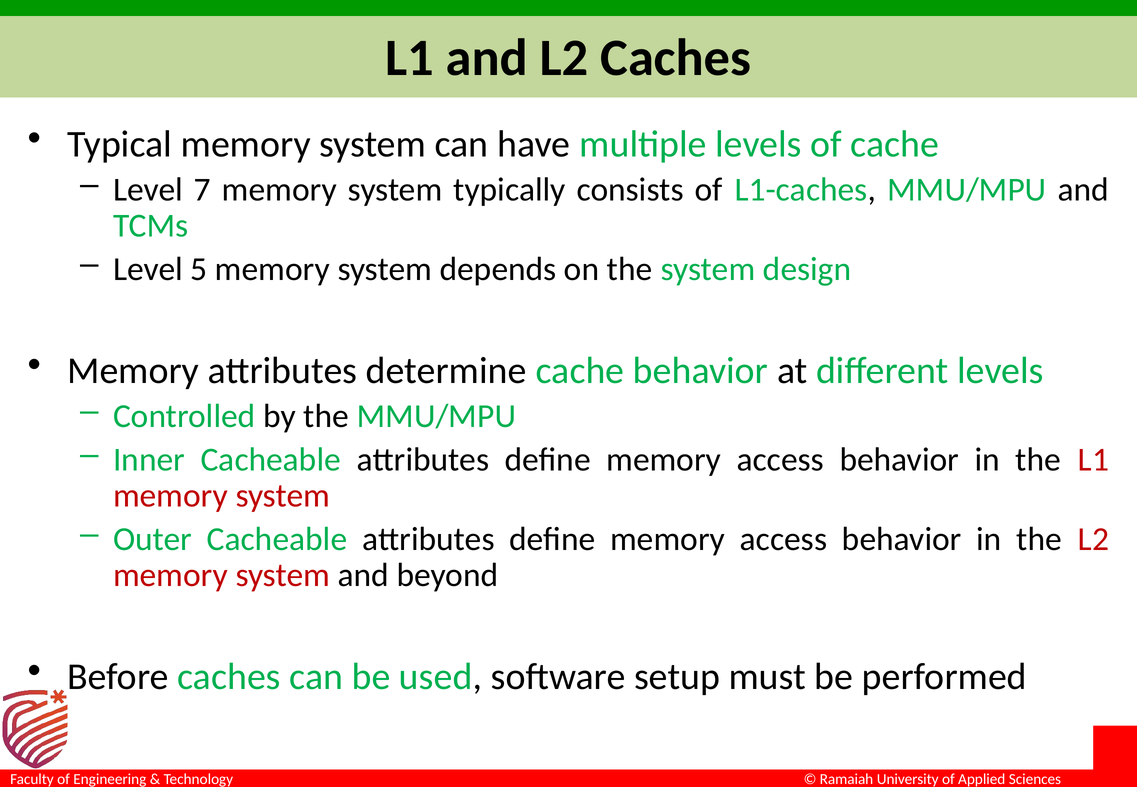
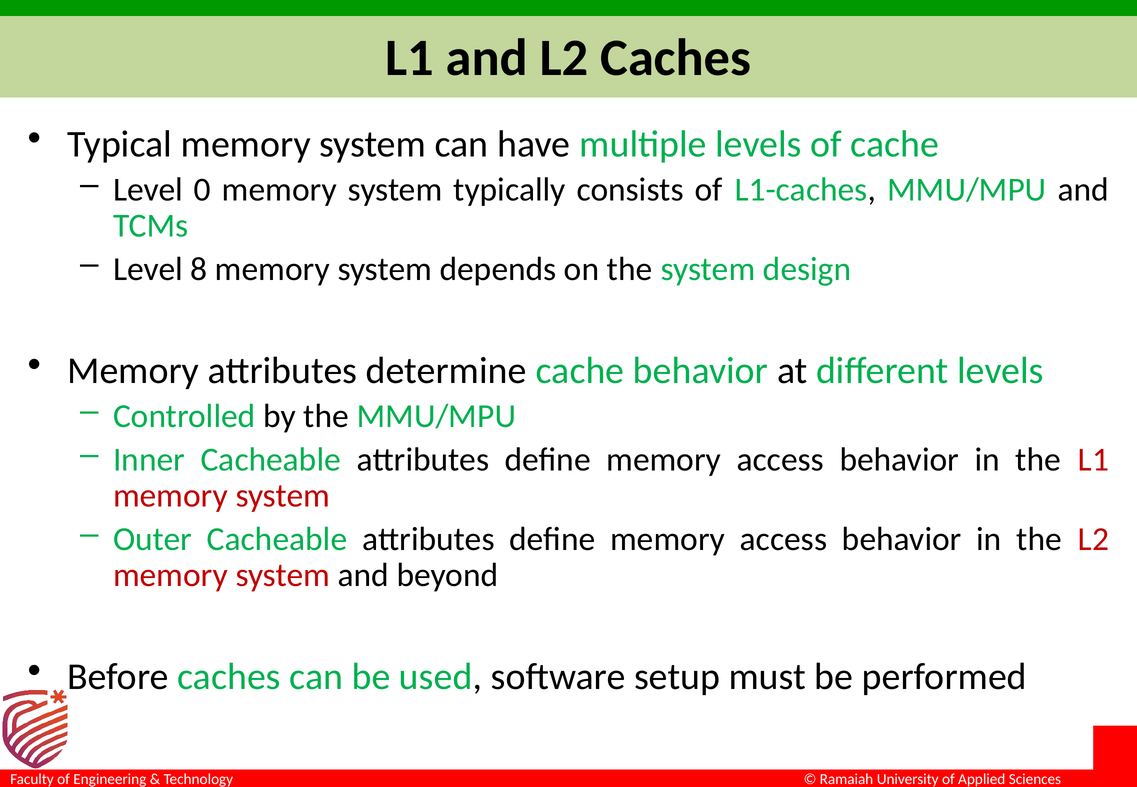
7: 7 -> 0 (202, 190)
5: 5 -> 8 (199, 269)
